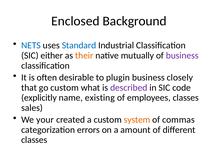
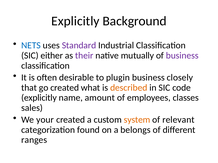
Enclosed: Enclosed -> Explicitly (75, 21)
Standard colour: blue -> purple (79, 46)
their colour: orange -> purple (84, 56)
go custom: custom -> created (65, 88)
described colour: purple -> orange (129, 88)
existing: existing -> amount (100, 98)
commas: commas -> relevant (178, 120)
errors: errors -> found (88, 130)
amount: amount -> belongs (136, 130)
classes: classes -> ranges (34, 140)
